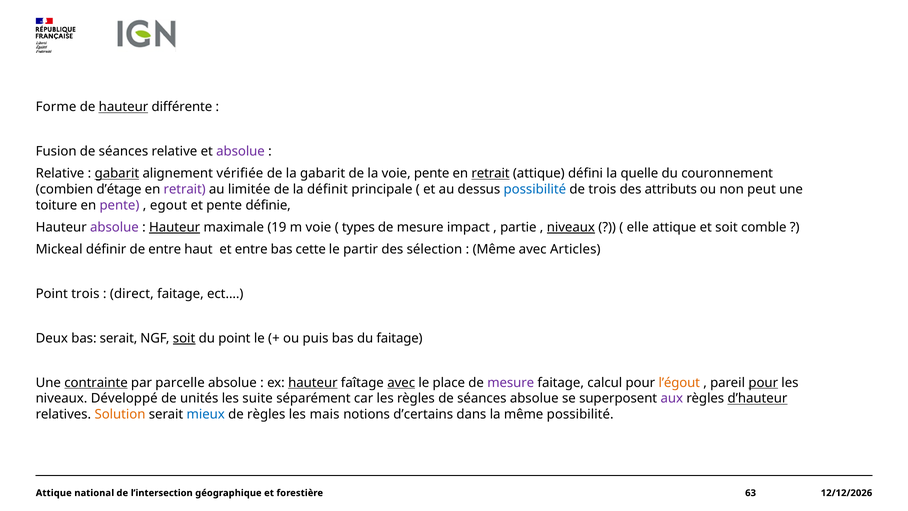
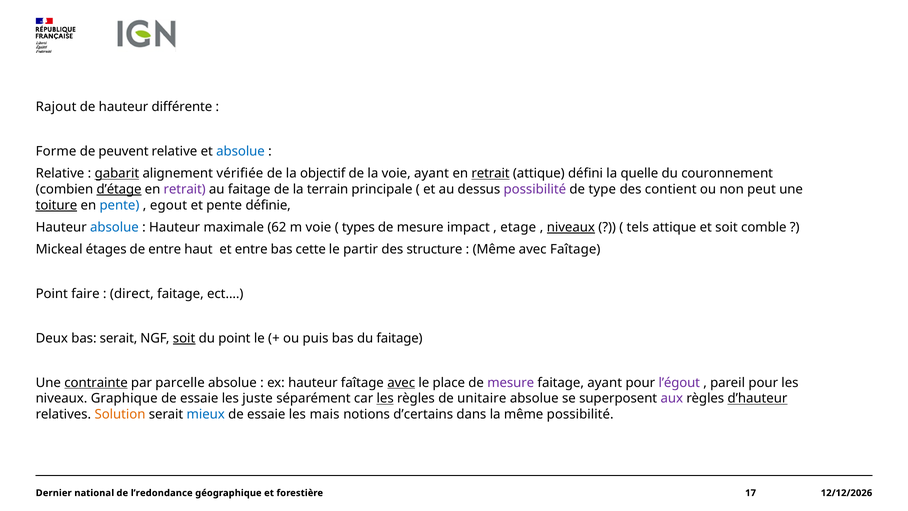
Forme: Forme -> Rajout (56, 107)
hauteur underline: present -> none (123, 107)
Fusion: Fusion -> Forme (56, 151)
séances: séances -> peuvent (124, 151)
absolue colour: purple -> blue (241, 151)
la gabarit: gabarit -> objectif (323, 173)
voie pente: pente -> ayant (432, 173)
d’étage underline: none -> present (119, 189)
au limitée: limitée -> faitage (249, 189)
définit: définit -> terrain (328, 189)
possibilité colour: blue -> purple (535, 189)
de trois: trois -> type (602, 189)
attributs: attributs -> contient (671, 189)
toiture underline: none -> present (57, 205)
pente colour: purple -> blue (119, 205)
absolue colour: purple -> blue (114, 227)
Hauteur underline: present -> none (175, 227)
19: 19 -> 62 (277, 227)
partie: partie -> etage (518, 227)
elle: elle -> tels (638, 227)
définir: définir -> étages (106, 249)
sélection: sélection -> structure (435, 249)
avec Articles: Articles -> Faîtage (575, 249)
Point trois: trois -> faire (85, 294)
hauteur underline: present -> none (313, 382)
faitage calcul: calcul -> ayant (605, 382)
l’égout colour: orange -> purple (679, 382)
pour underline: present -> none (763, 382)
Développé: Développé -> Graphique (124, 398)
unités: unités -> essaie (199, 398)
suite: suite -> juste (258, 398)
les underline: none -> present (385, 398)
règles de séances: séances -> unitaire (482, 398)
règles: règles -> essaie (266, 414)
Attique: Attique -> Dernier (54, 493)
l’intersection: l’intersection -> l’redondance (162, 493)
63: 63 -> 17 (751, 493)
